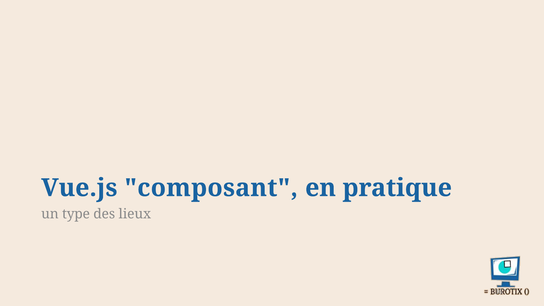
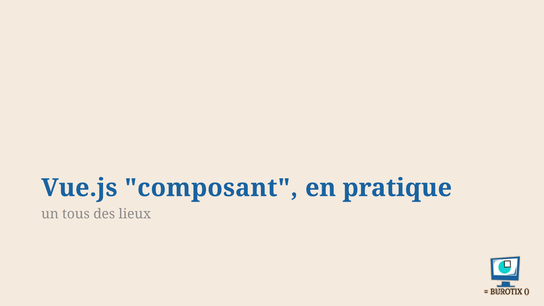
type: type -> tous (76, 214)
